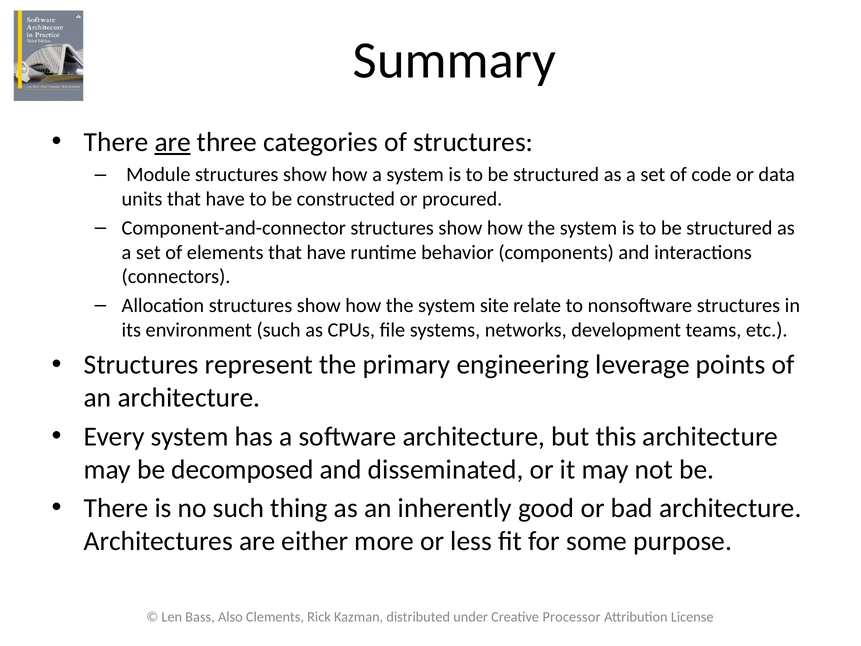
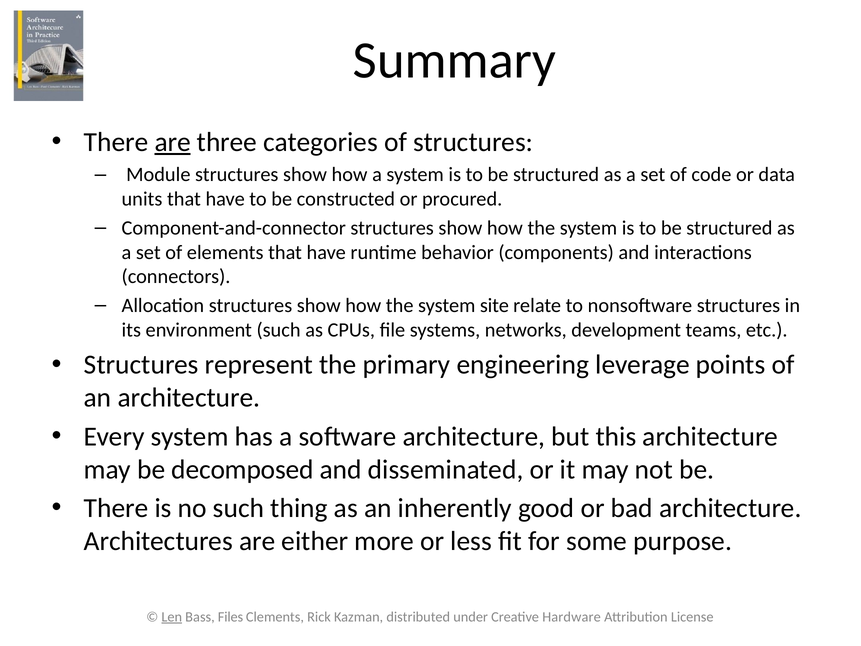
Len underline: none -> present (172, 617)
Also: Also -> Files (230, 617)
Processor: Processor -> Hardware (572, 617)
